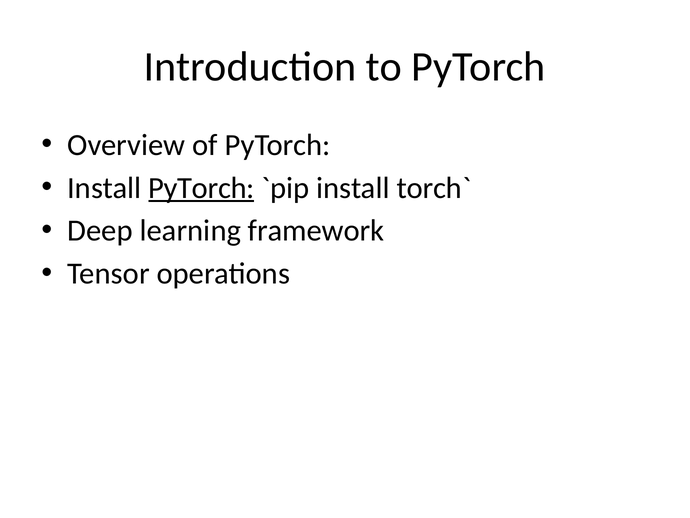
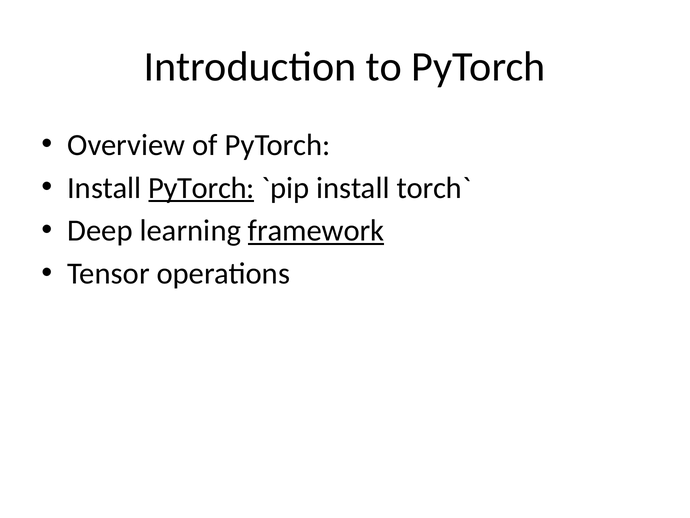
framework underline: none -> present (316, 231)
